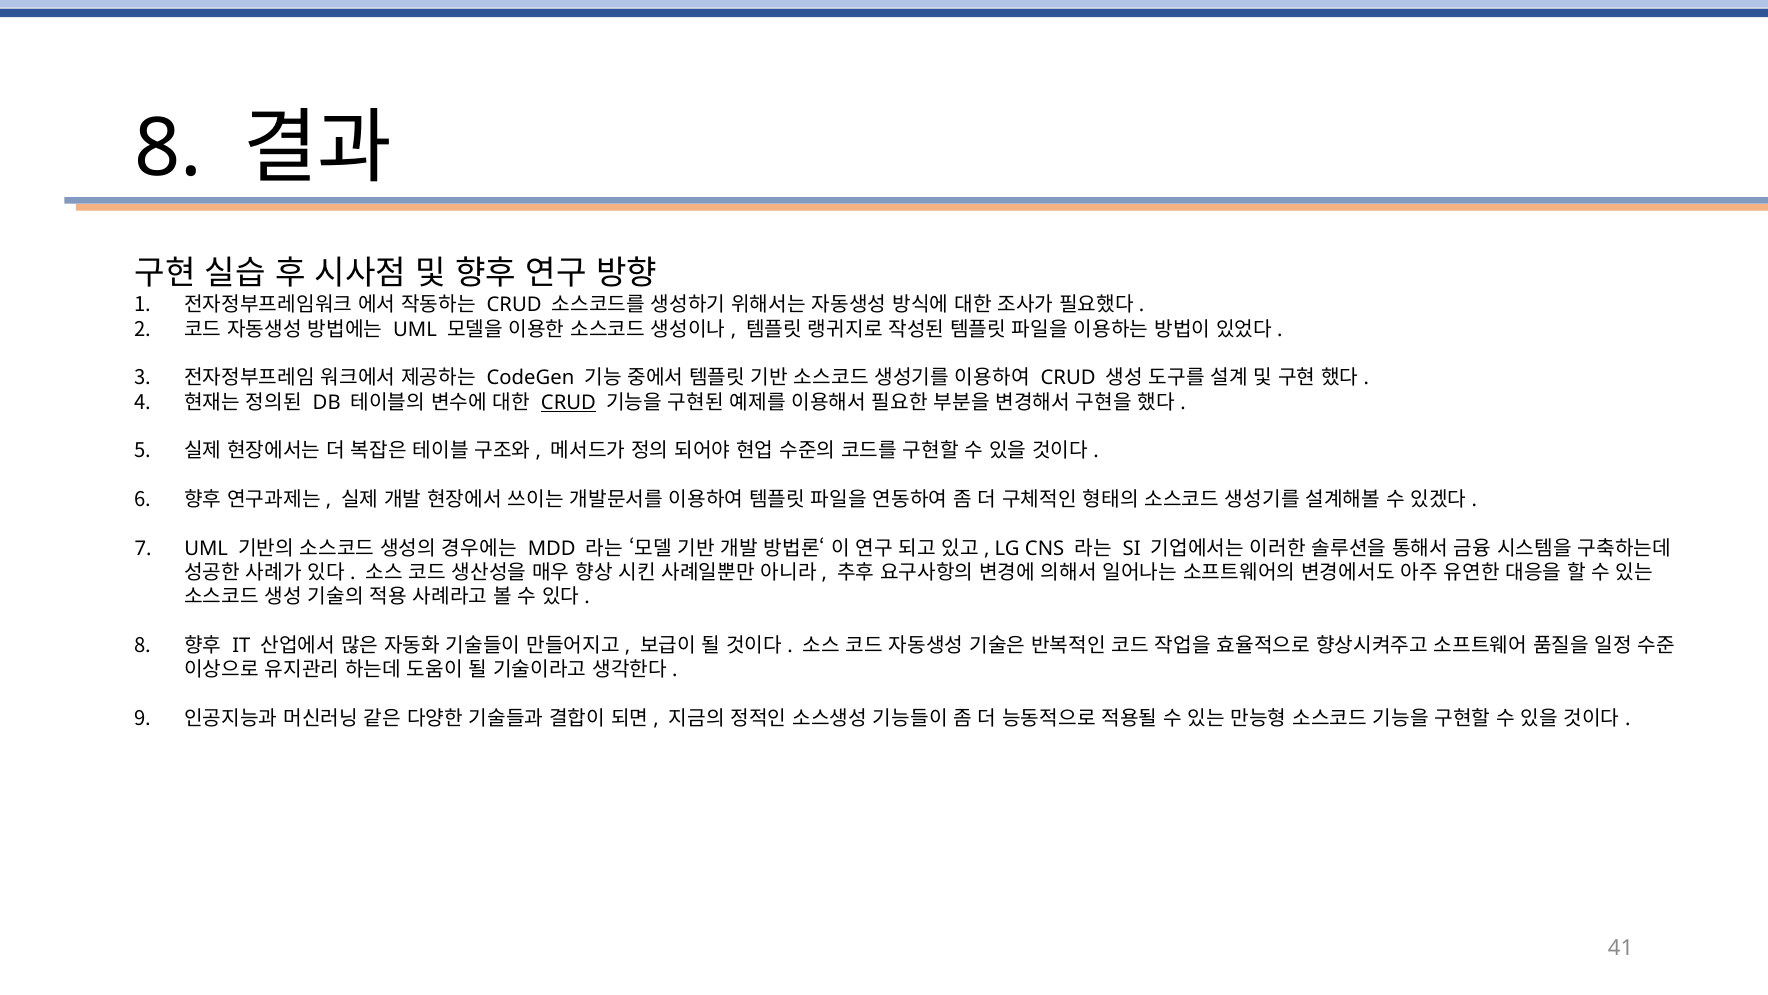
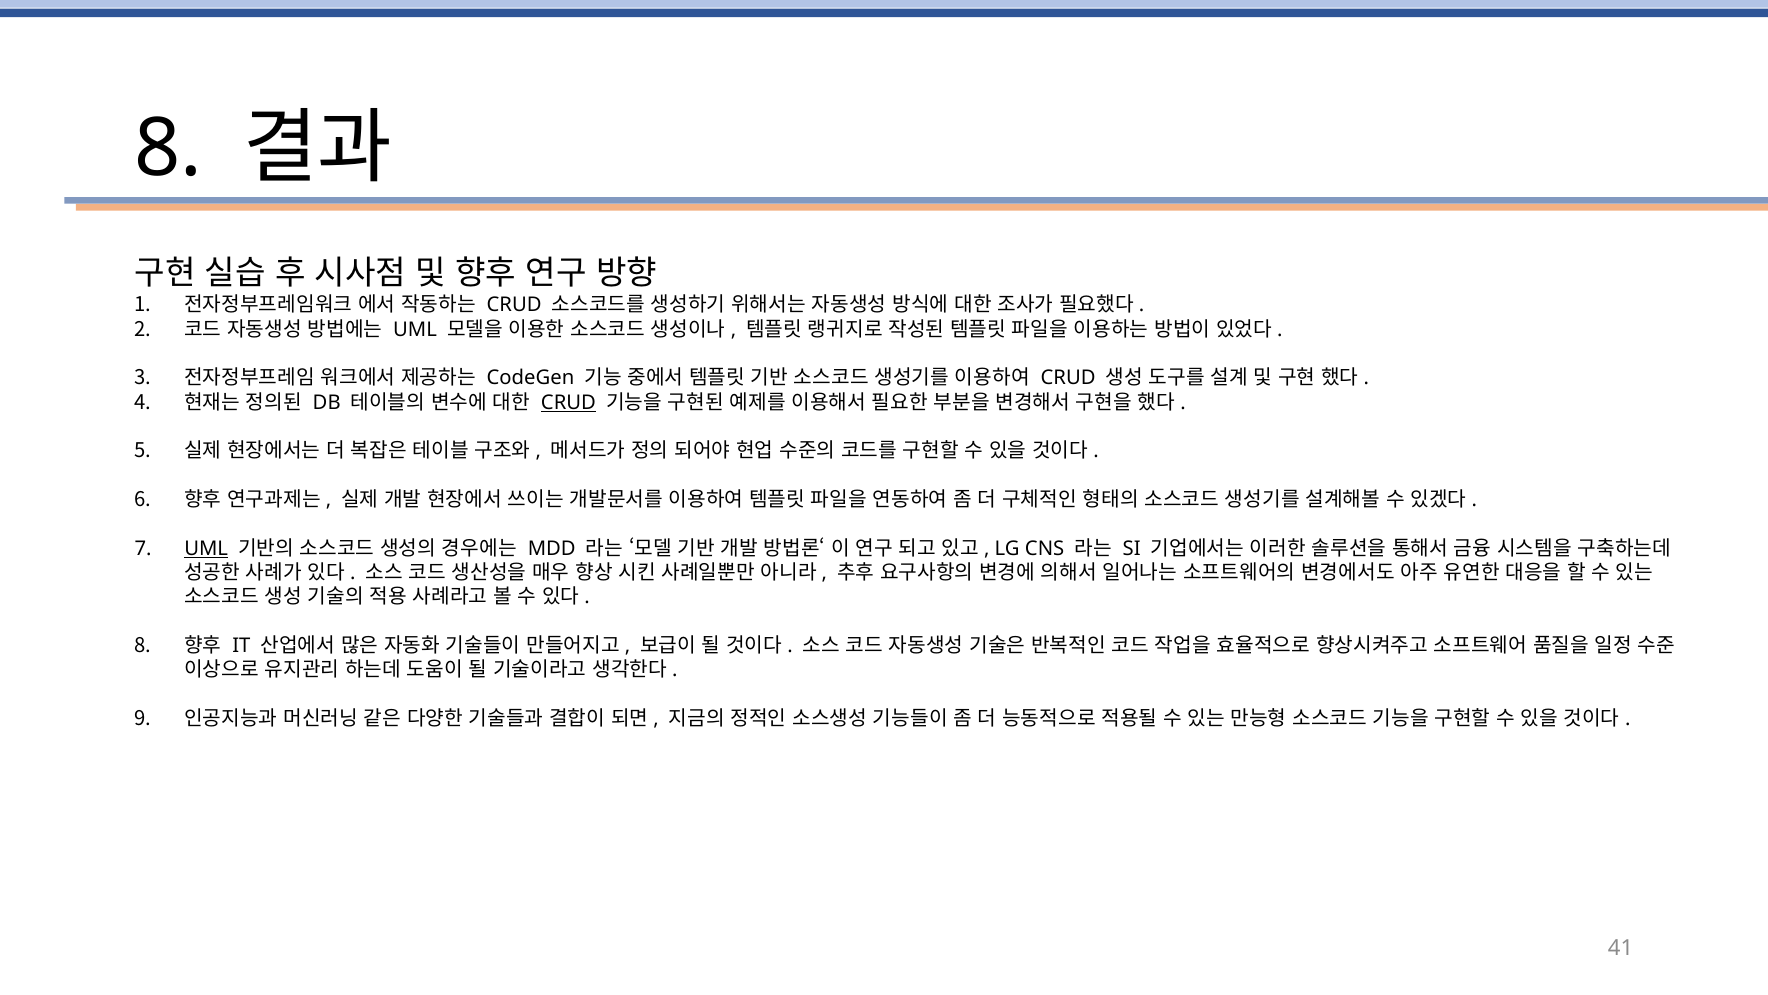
UML underline: none -> present (206, 548)
